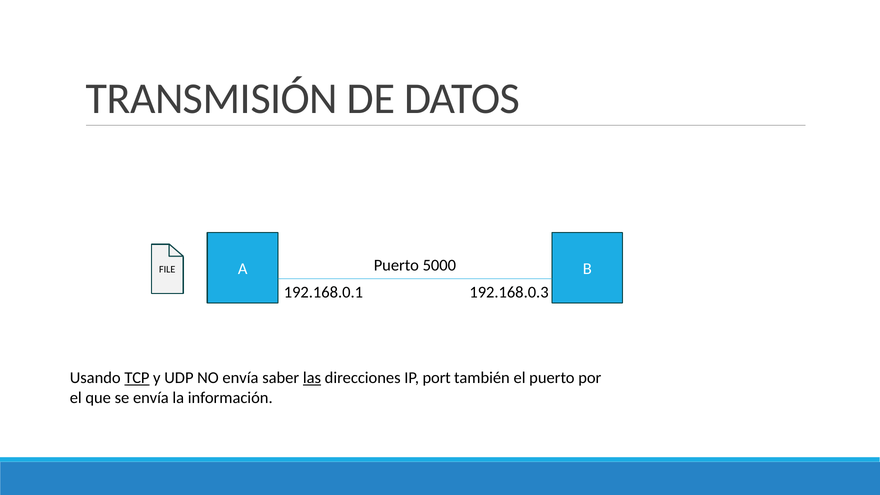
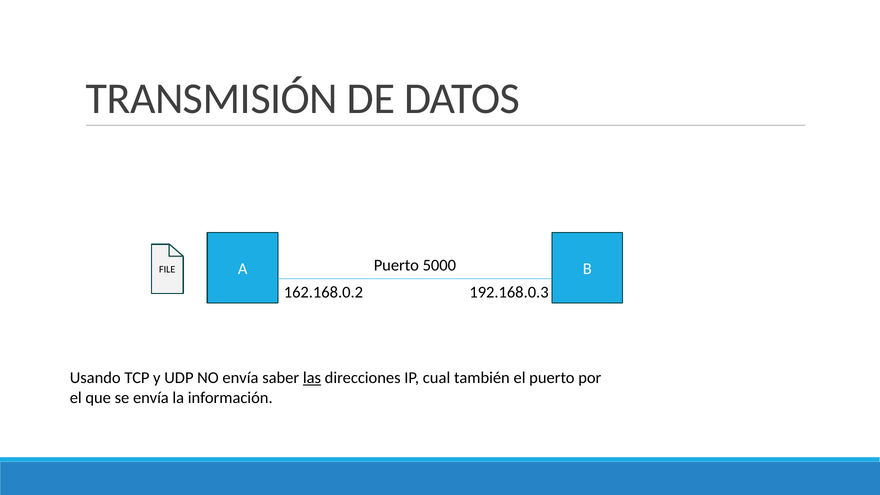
192.168.0.1: 192.168.0.1 -> 162.168.0.2 (323, 292)
TCP underline: present -> none (137, 378)
port: port -> cual (437, 378)
